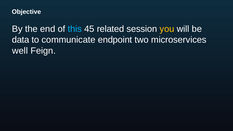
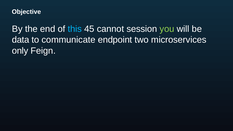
related: related -> cannot (110, 29)
you colour: yellow -> light green (167, 29)
well: well -> only (20, 51)
